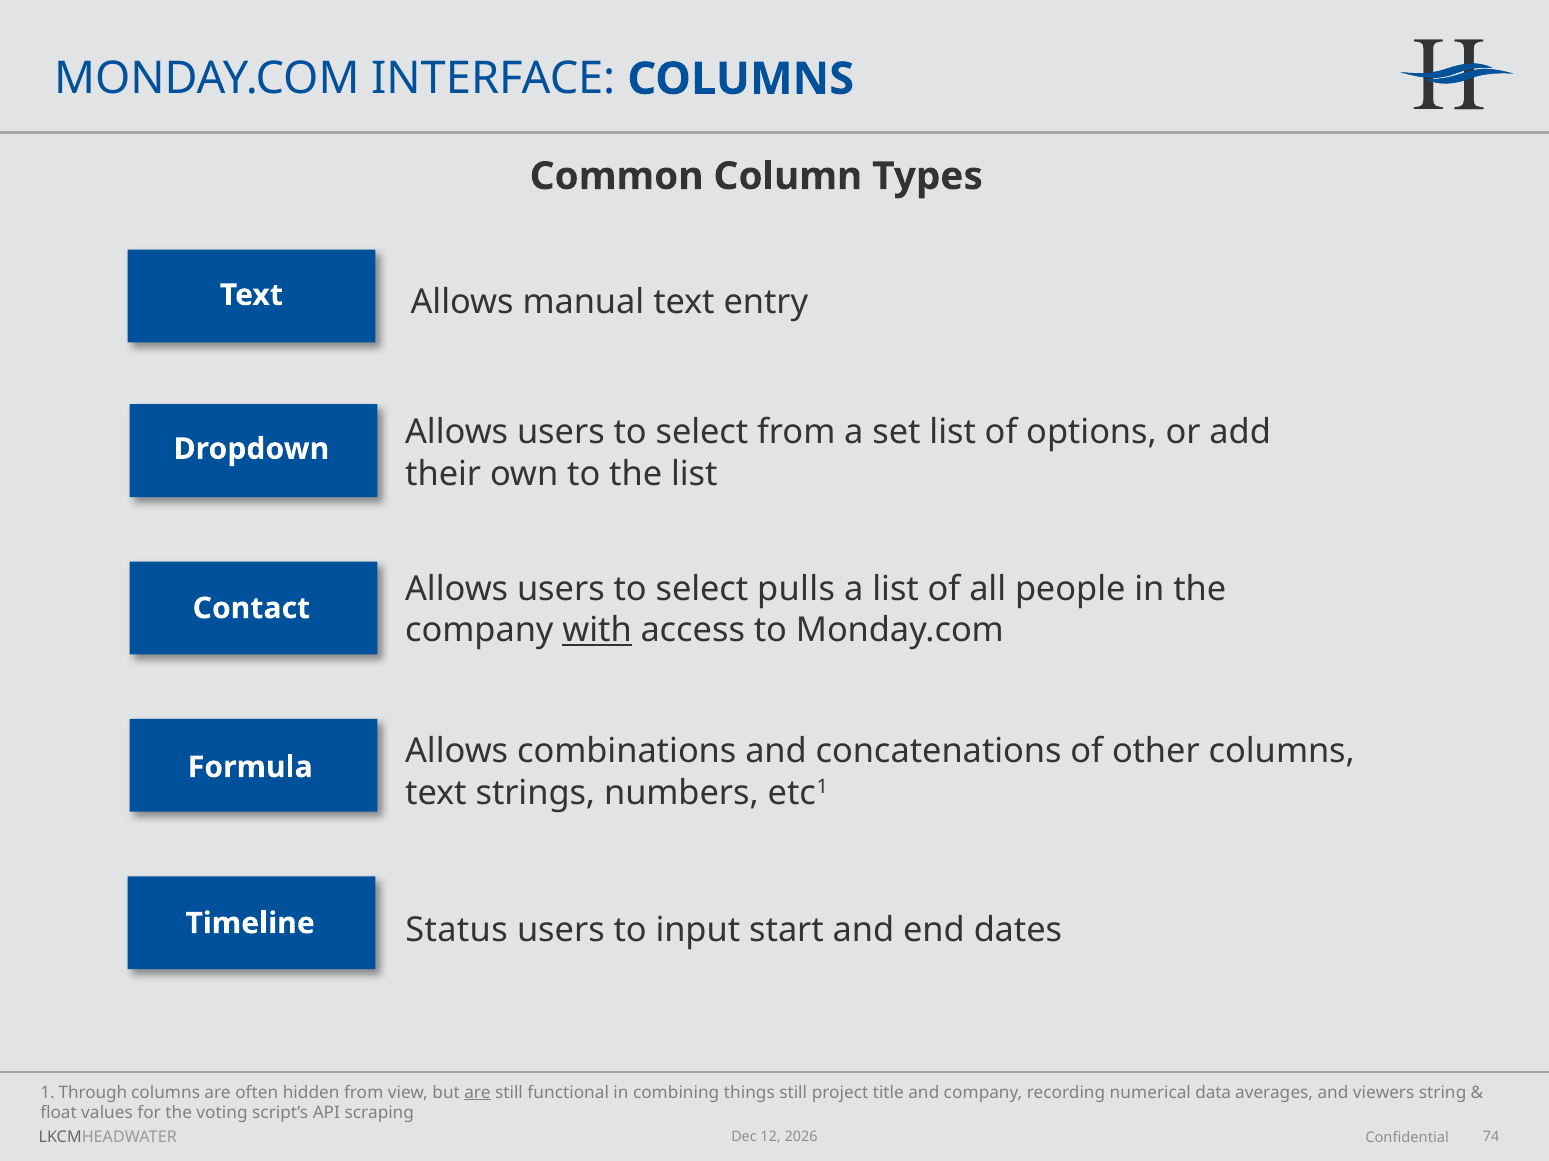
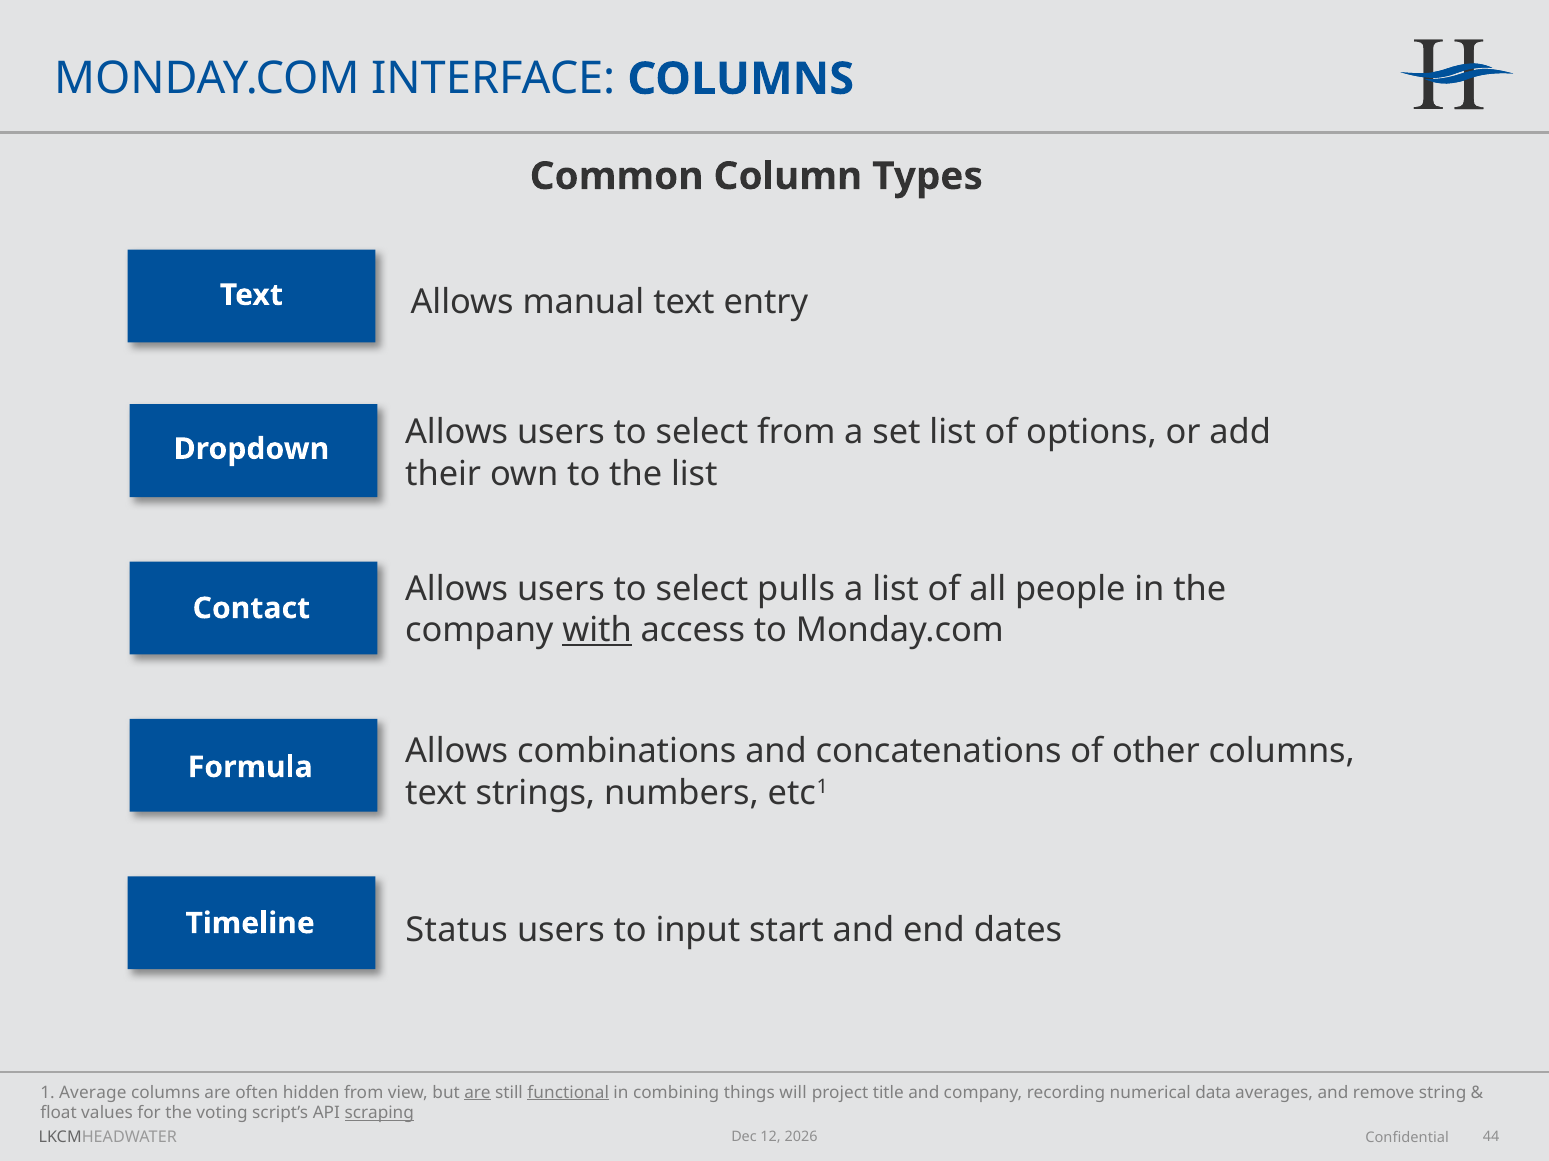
Through: Through -> Average (93, 1093)
functional underline: none -> present (568, 1093)
things still: still -> will (793, 1093)
viewers: viewers -> remove (1384, 1093)
scraping underline: none -> present (379, 1114)
74: 74 -> 44 (1491, 1137)
